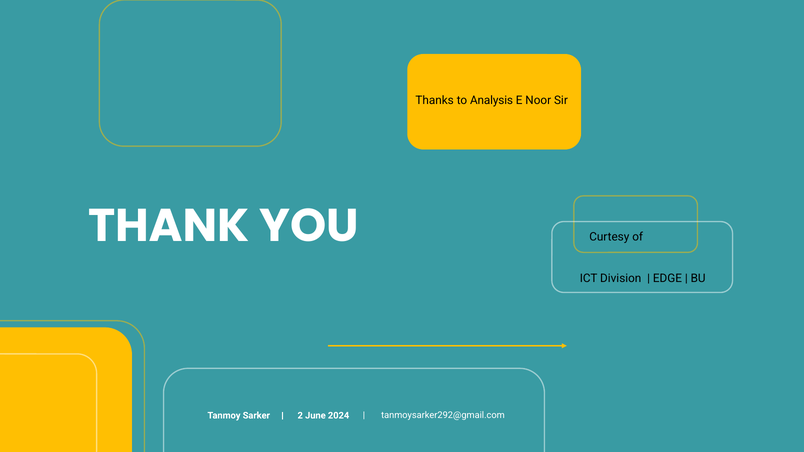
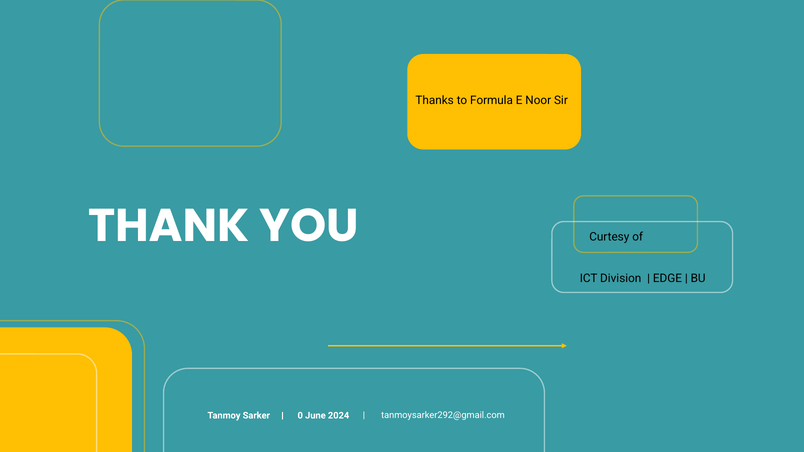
Analysis: Analysis -> Formula (492, 101)
2: 2 -> 0 (300, 416)
